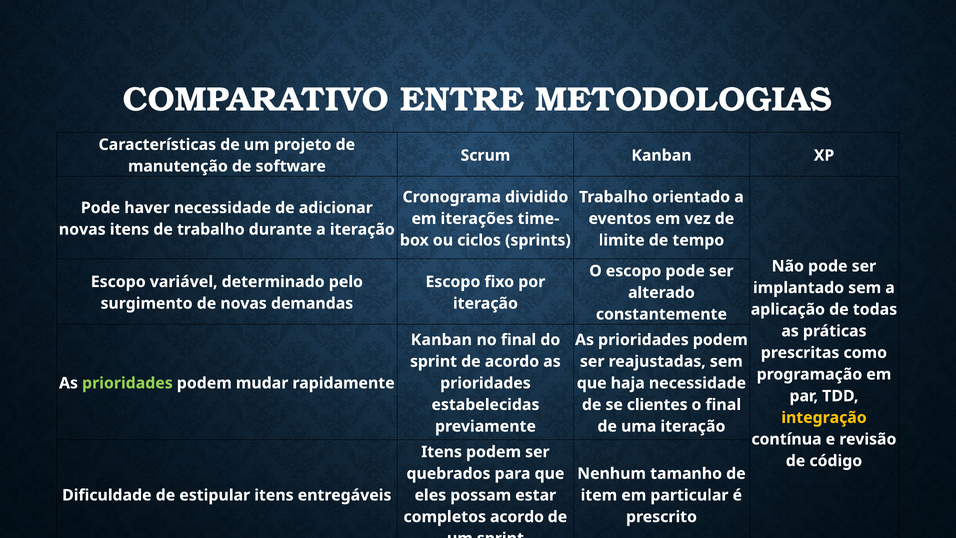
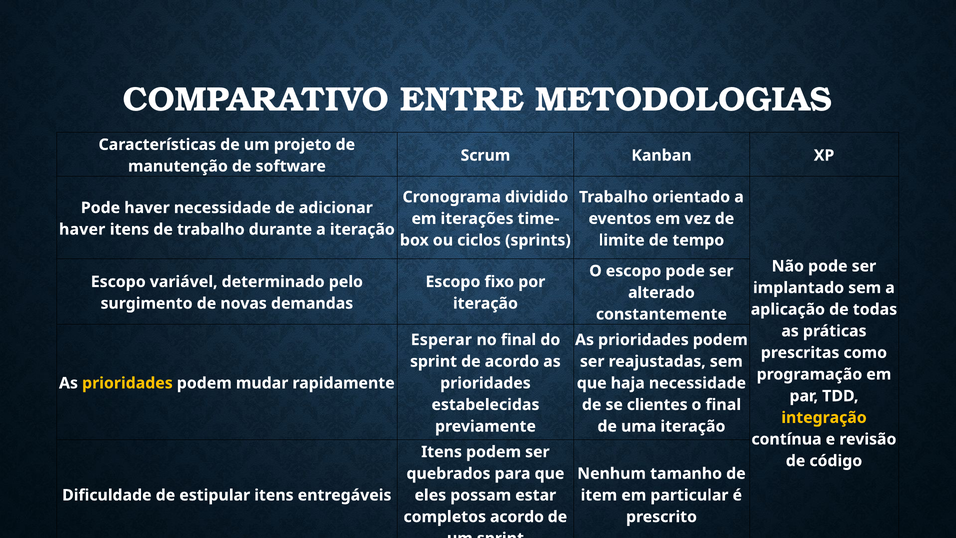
novas: novas -> haver (82, 229)
Kanban: Kanban -> Esperar (441, 340)
prioridades colour: light green -> yellow (127, 383)
